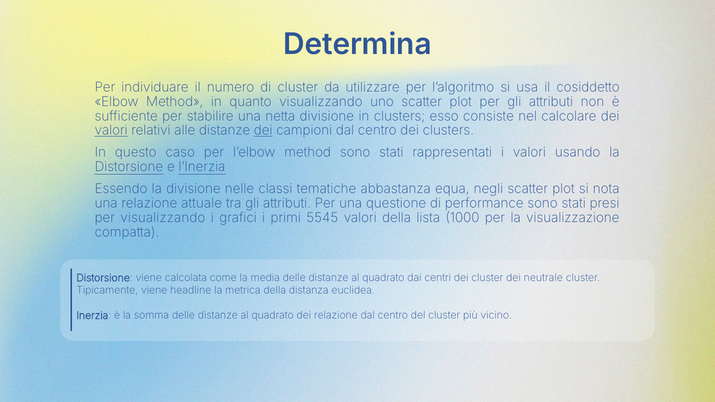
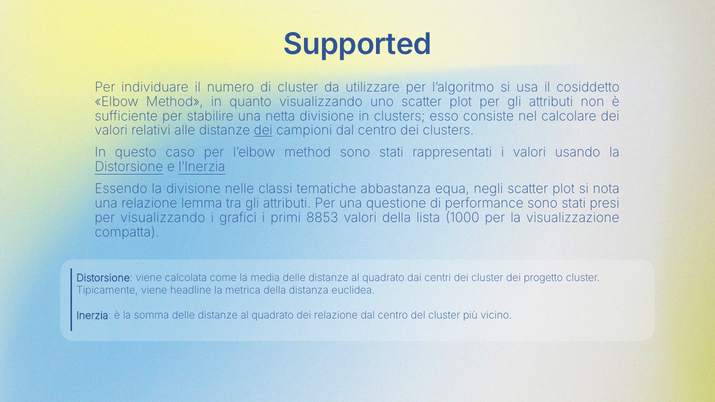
Determina: Determina -> Supported (358, 44)
valori underline: present -> none (111, 131)
attuale: attuale -> lemma (202, 203)
5545: 5545 -> 8853 (322, 218)
neutrale: neutrale -> progetto (543, 278)
